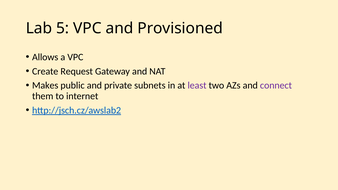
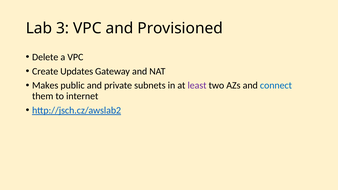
5: 5 -> 3 (63, 28)
Allows: Allows -> Delete (45, 57)
Request: Request -> Updates (77, 71)
connect colour: purple -> blue (276, 85)
